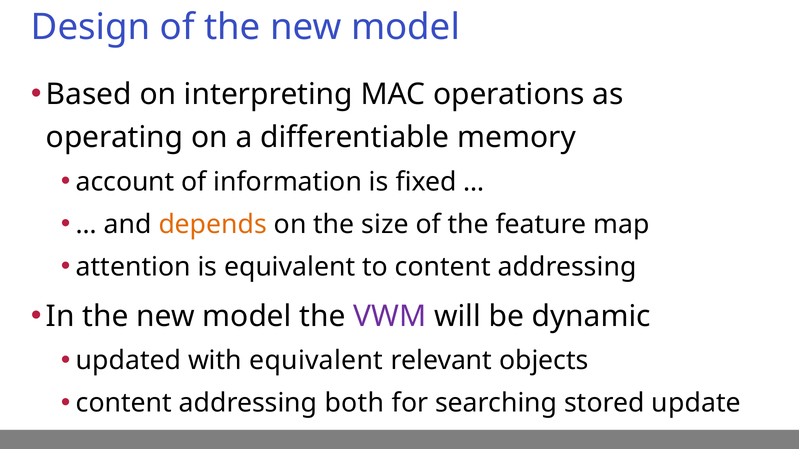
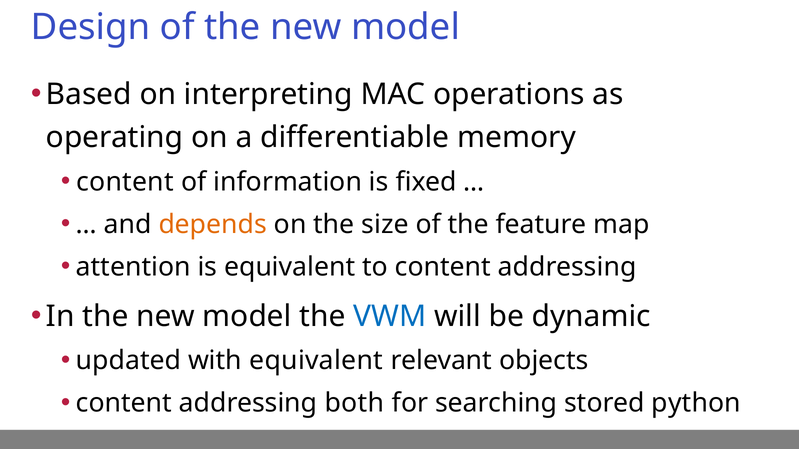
account: account -> content (125, 182)
VWM colour: purple -> blue (390, 317)
update: update -> python (696, 404)
